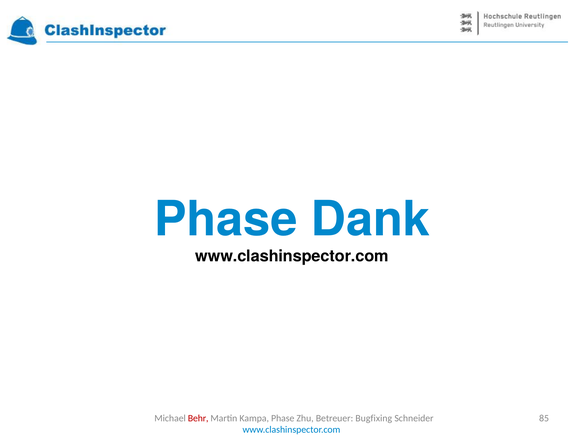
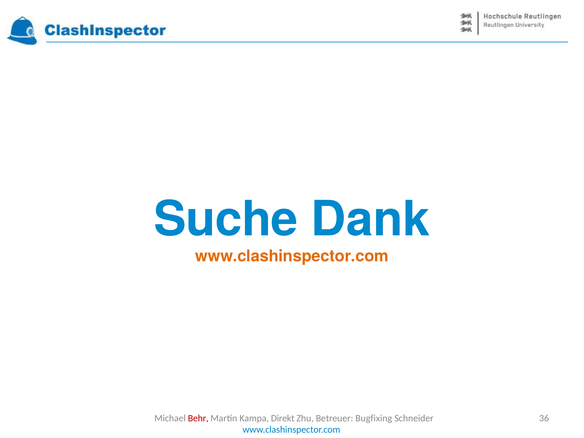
Phase: Phase -> Suche (226, 219)
www.clashinspector.com colour: black -> orange (292, 256)
Kampa Phase: Phase -> Direkt (283, 418)
85: 85 -> 36 (544, 418)
